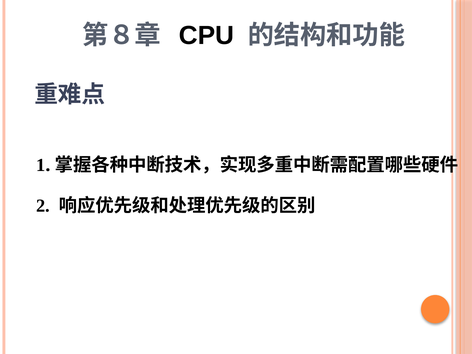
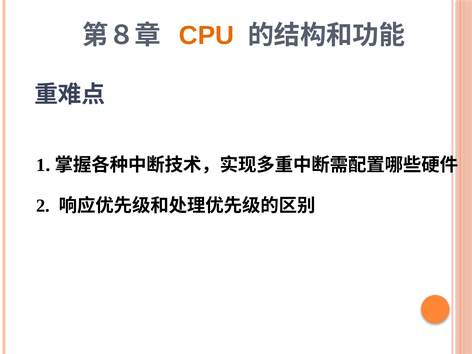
CPU colour: black -> orange (207, 36)
